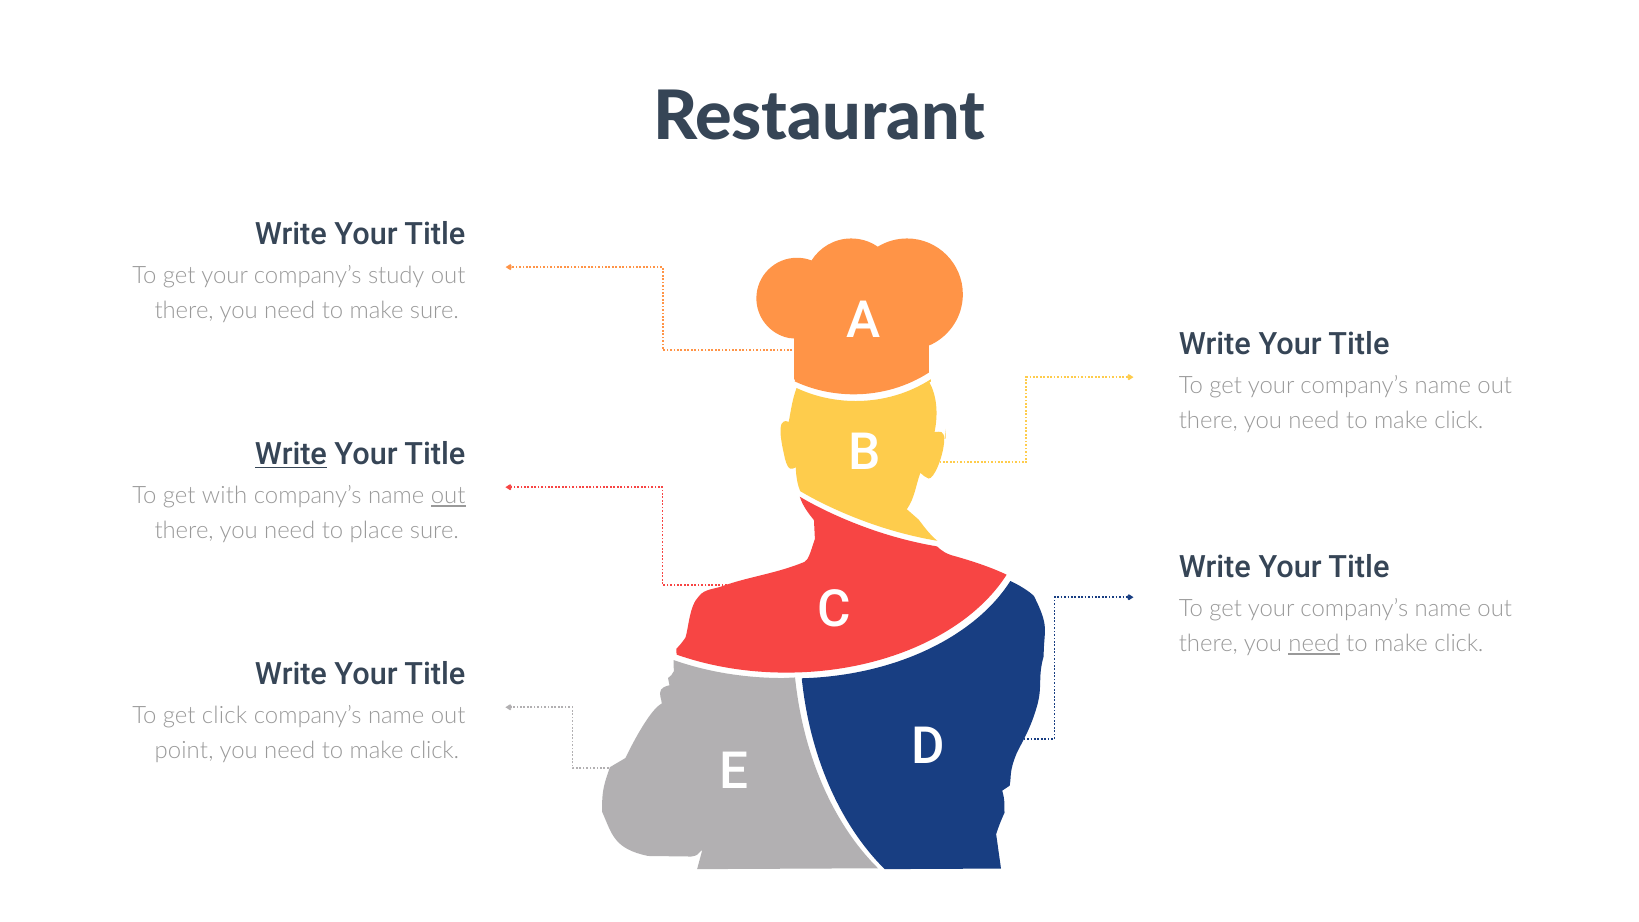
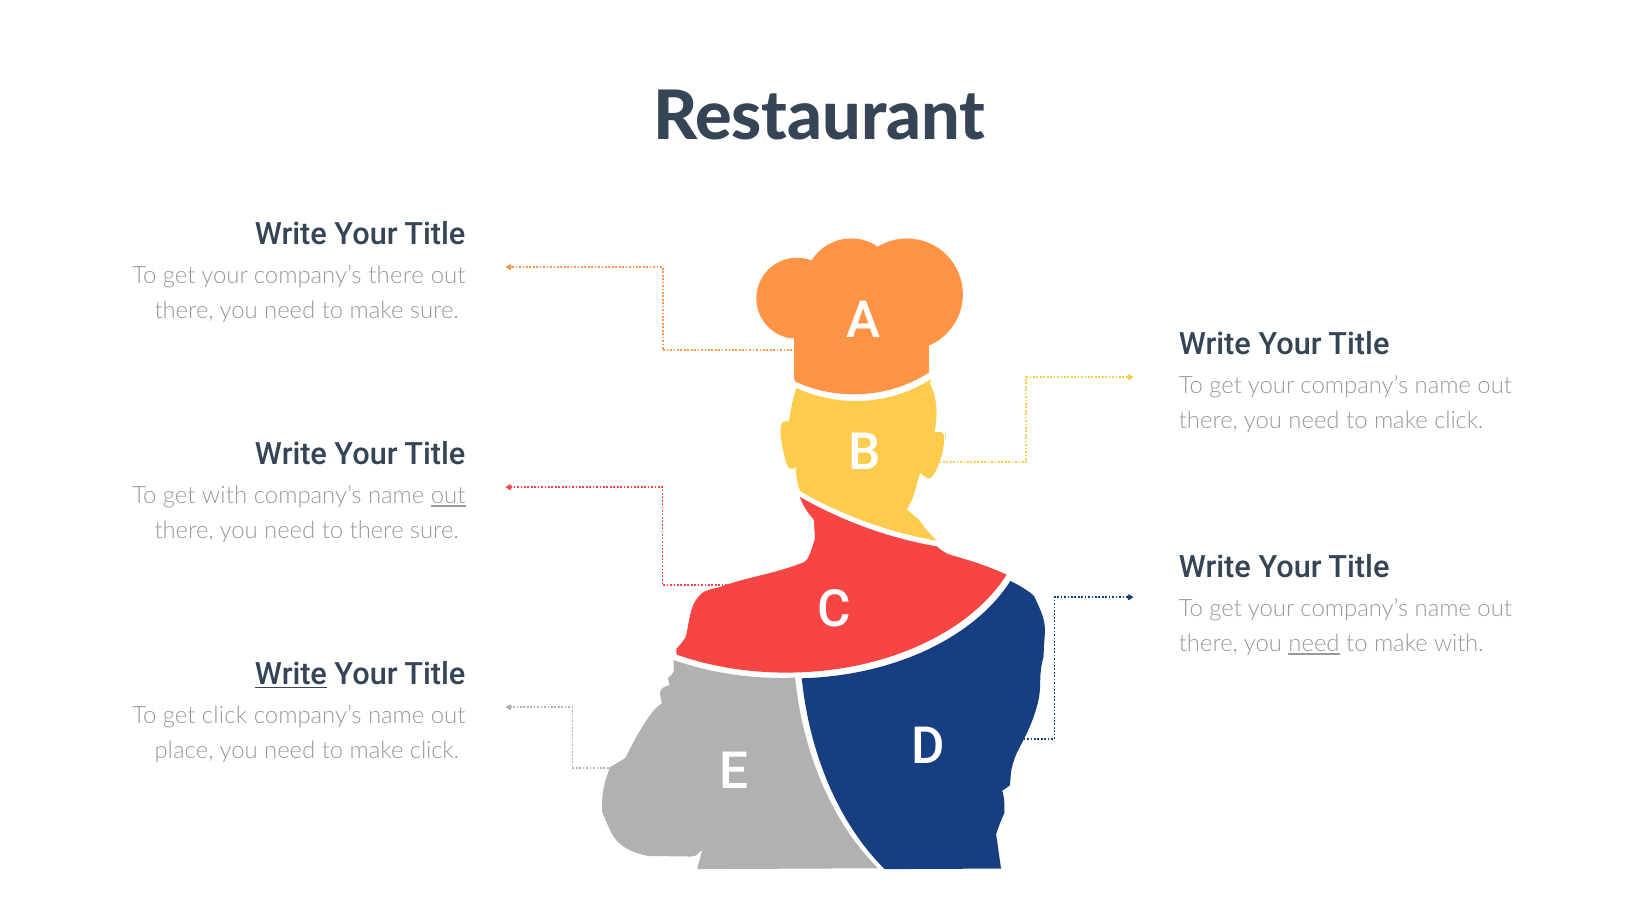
company’s study: study -> there (396, 276)
Write underline: present -> none (291, 454)
to place: place -> there (377, 531)
click: click -> with (1459, 644)
Write underline: none -> present (291, 674)
point: point -> place (184, 751)
